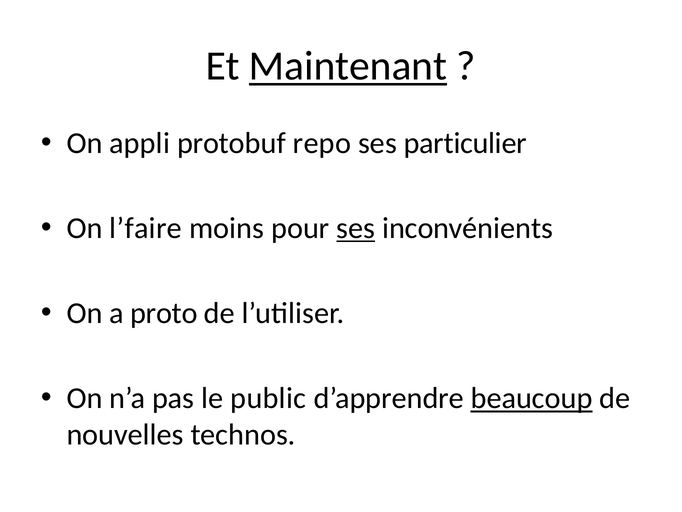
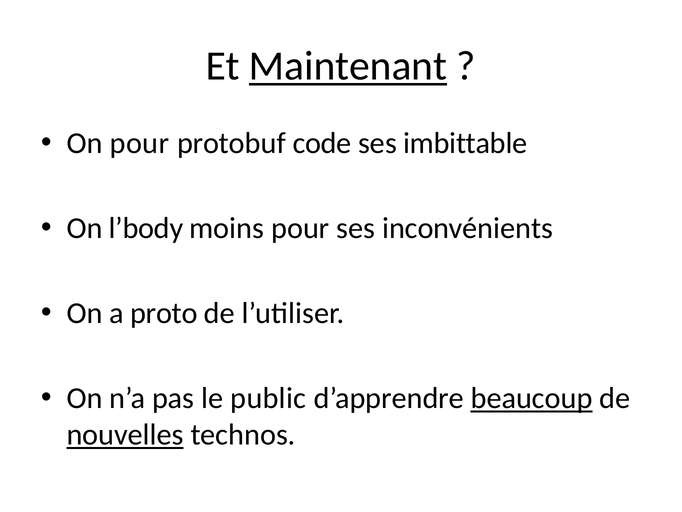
On appli: appli -> pour (140, 143)
repo: repo -> code (322, 143)
particulier: particulier -> imbittable (465, 143)
l’faire: l’faire -> l’body (146, 228)
ses underline: present -> none (356, 228)
nouvelles underline: none -> present (125, 434)
